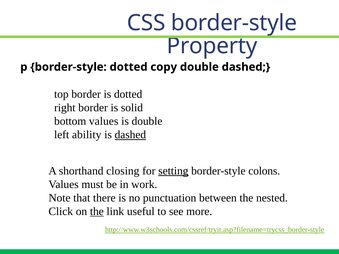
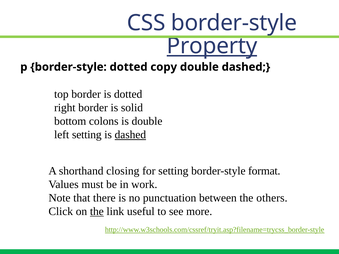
Property underline: none -> present (212, 46)
bottom values: values -> colons (104, 121)
left ability: ability -> setting (87, 135)
setting underline: present -> none (173, 171)
colons: colons -> format (264, 171)
nested: nested -> others (272, 198)
